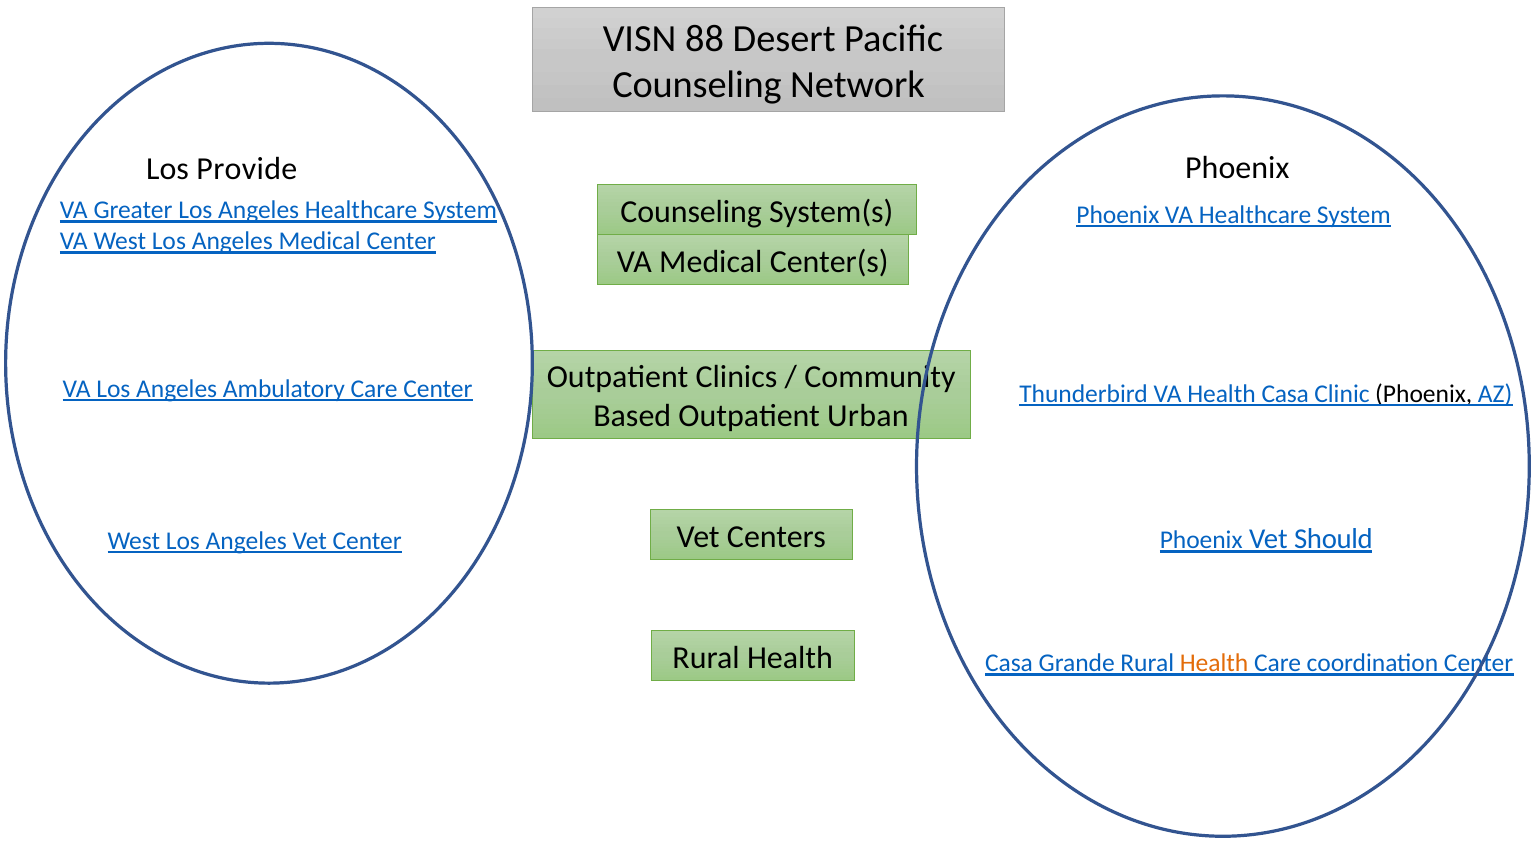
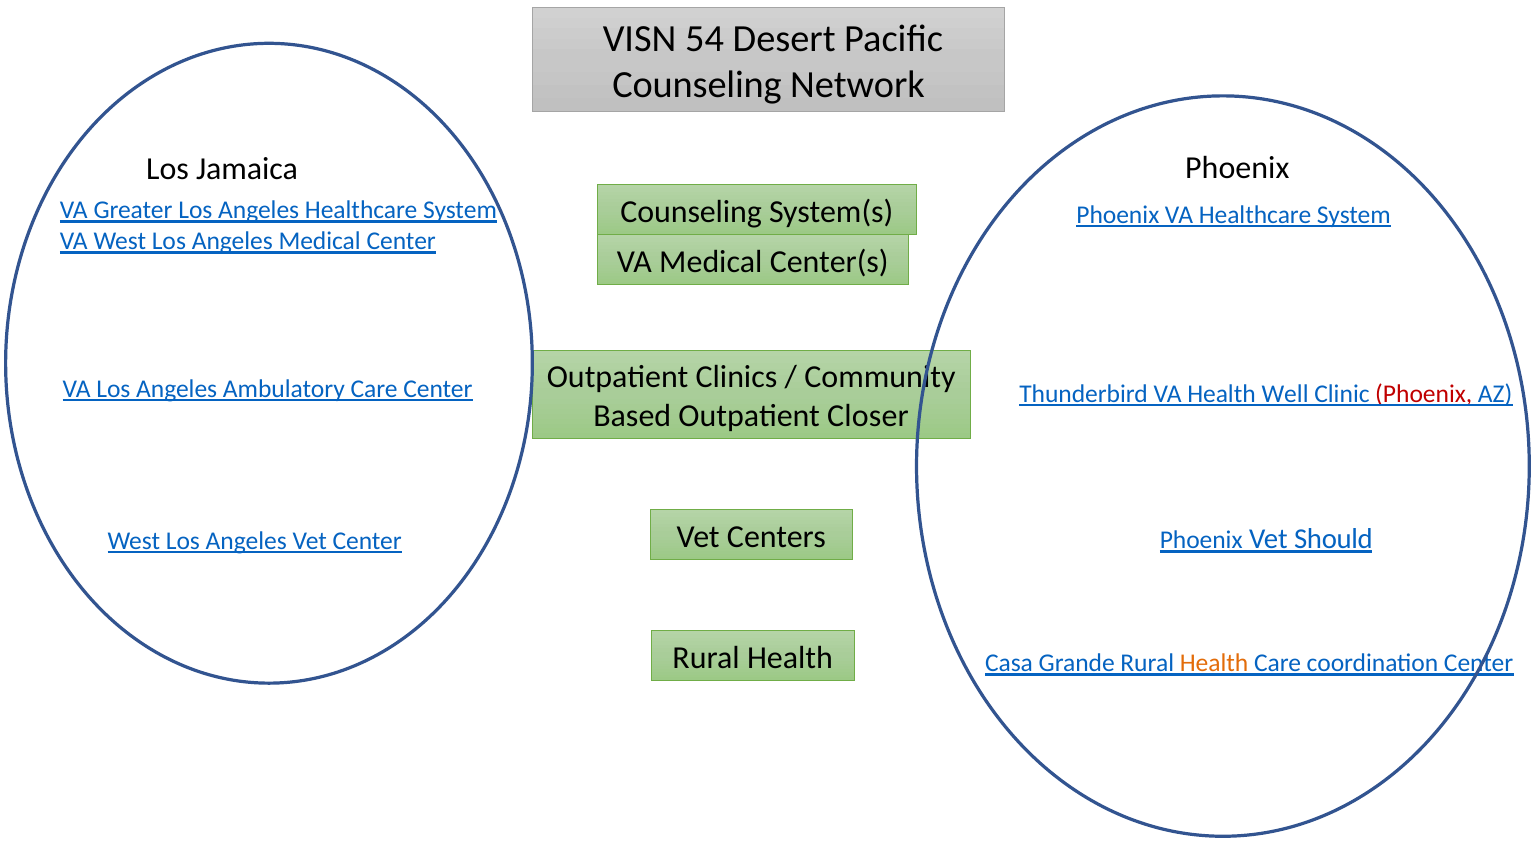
88: 88 -> 54 (705, 39)
Provide: Provide -> Jamaica (247, 169)
Health Casa: Casa -> Well (1285, 394)
Phoenix colour: black -> red (1424, 394)
Urban: Urban -> Closer (868, 416)
